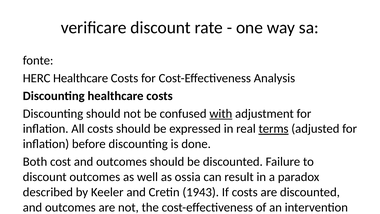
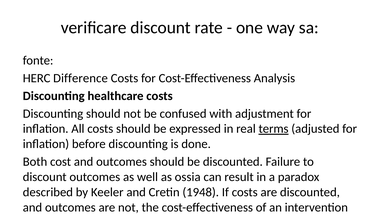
HERC Healthcare: Healthcare -> Difference (81, 78)
with underline: present -> none (221, 113)
1943: 1943 -> 1948 (201, 192)
